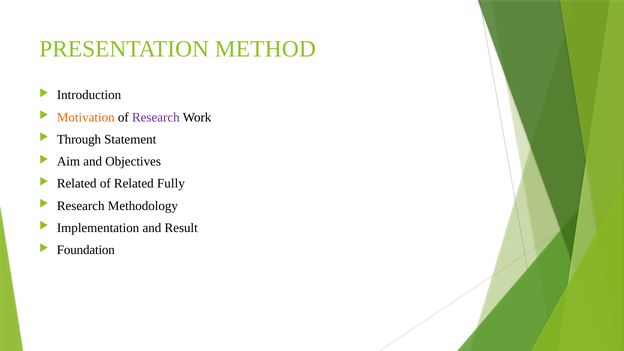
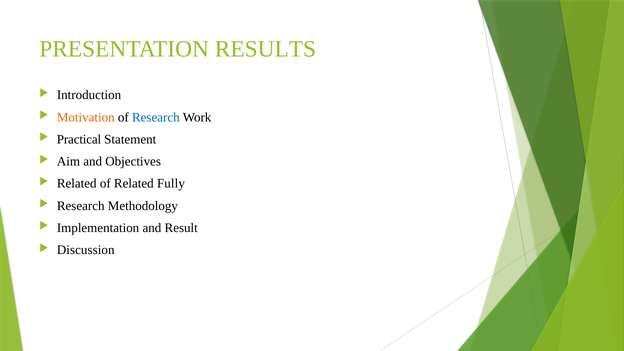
METHOD: METHOD -> RESULTS (265, 49)
Research colour: purple -> blue (156, 117)
Through: Through -> Practical (79, 139)
Foundation: Foundation -> Discussion (86, 250)
